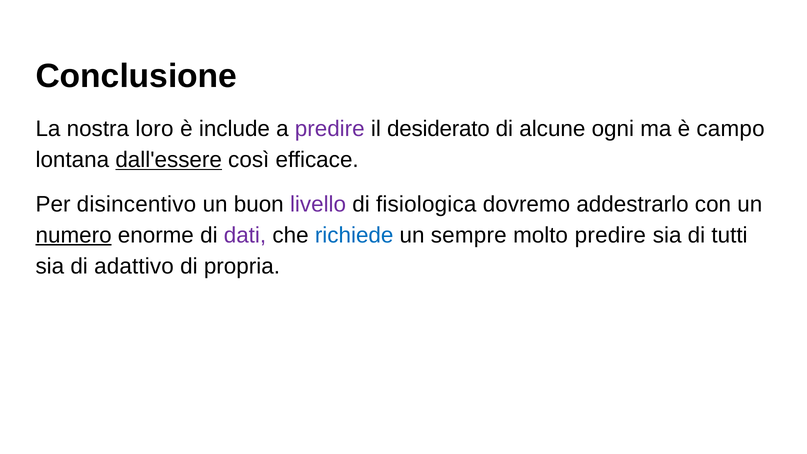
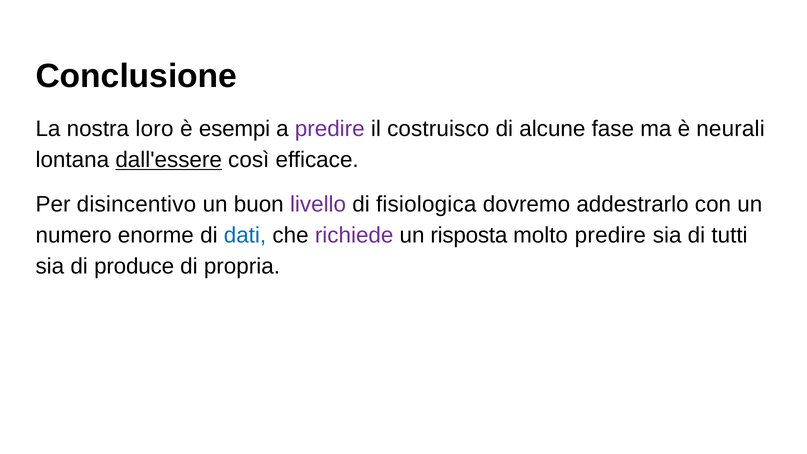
include: include -> esempi (235, 129)
desiderato: desiderato -> costruisco (438, 129)
ogni: ogni -> fase (613, 129)
campo: campo -> neurali (731, 129)
numero underline: present -> none (74, 235)
dati colour: purple -> blue (245, 235)
richiede colour: blue -> purple (354, 235)
sempre: sempre -> risposta (469, 235)
adattivo: adattivo -> produce (134, 266)
